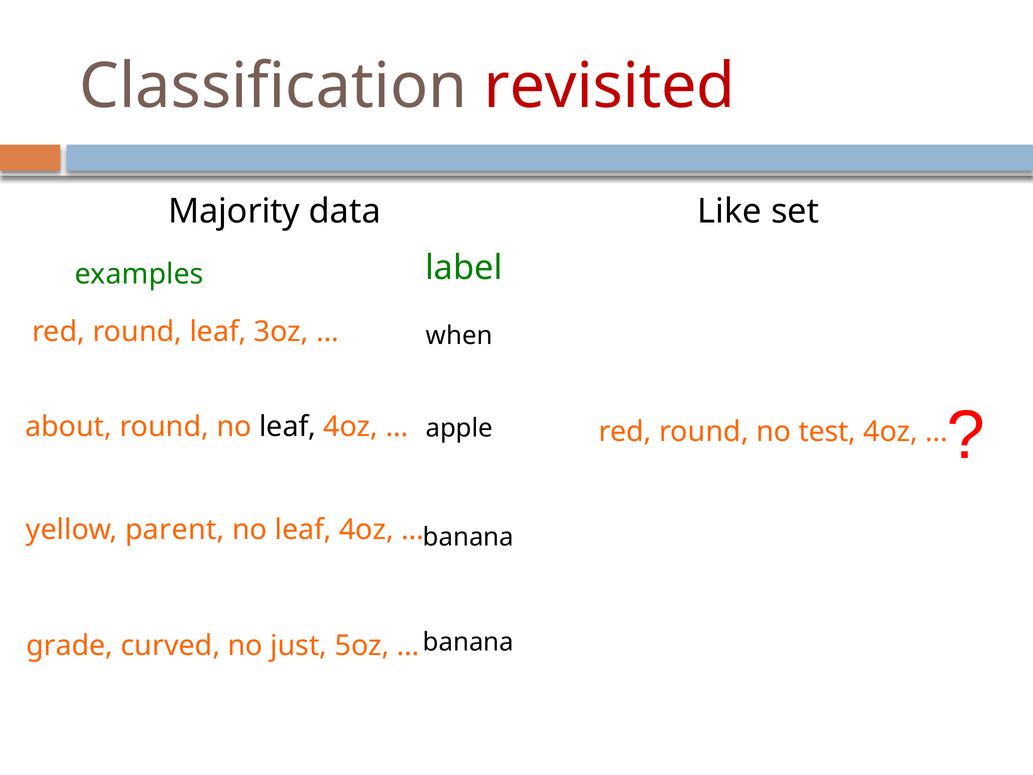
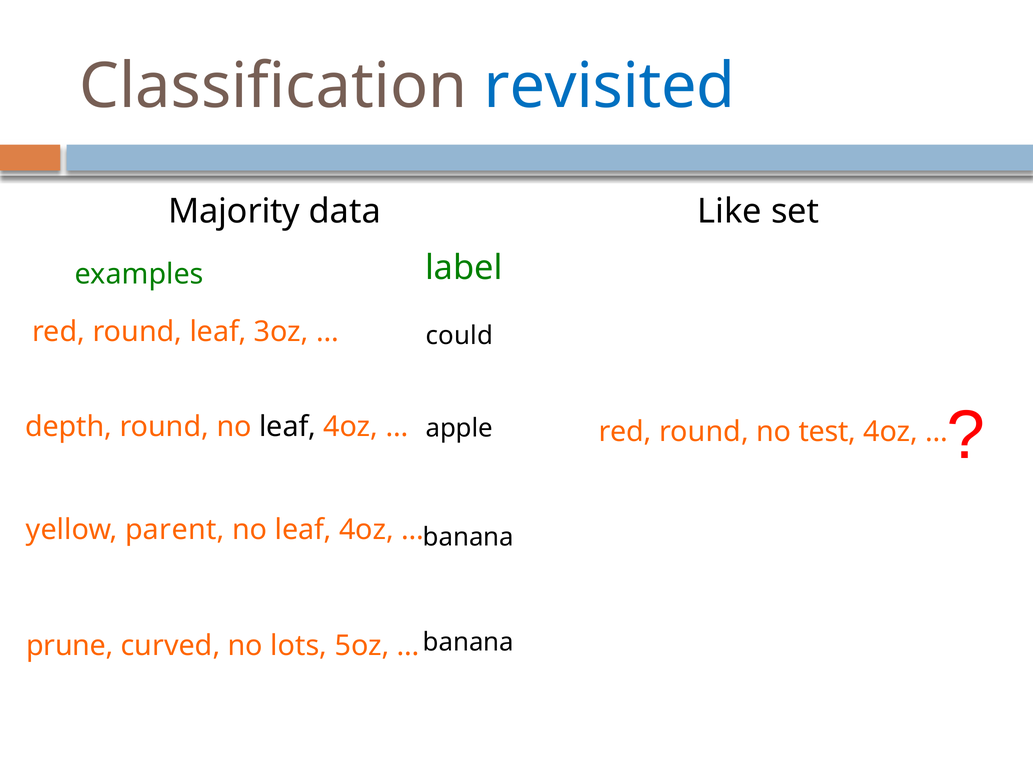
revisited colour: red -> blue (609, 86)
when: when -> could (459, 335)
about: about -> depth (69, 427)
grade: grade -> prune (70, 645)
just: just -> lots (299, 645)
